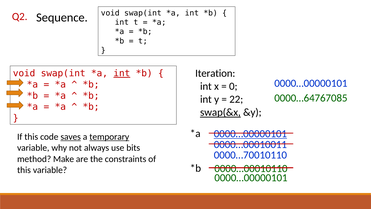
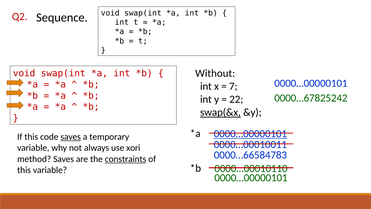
Iteration: Iteration -> Without (215, 73)
int underline: present -> none (122, 73)
0: 0 -> 7 (233, 86)
0000…64767085: 0000…64767085 -> 0000…67825242 (311, 98)
temporary underline: present -> none (109, 137)
bits: bits -> xori (133, 148)
0000…70010110: 0000…70010110 -> 0000…66584783 (250, 155)
method Make: Make -> Saves (64, 159)
constraints underline: none -> present (126, 159)
